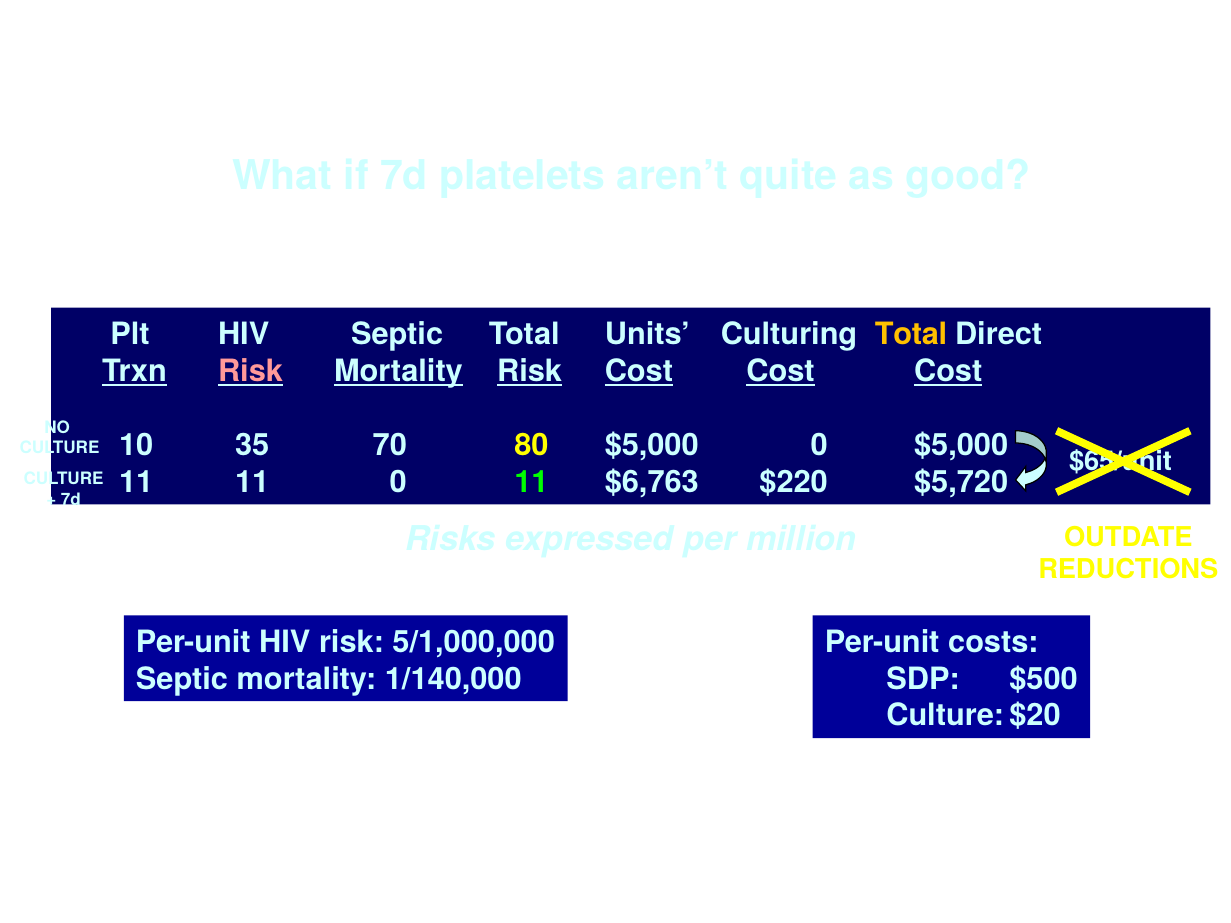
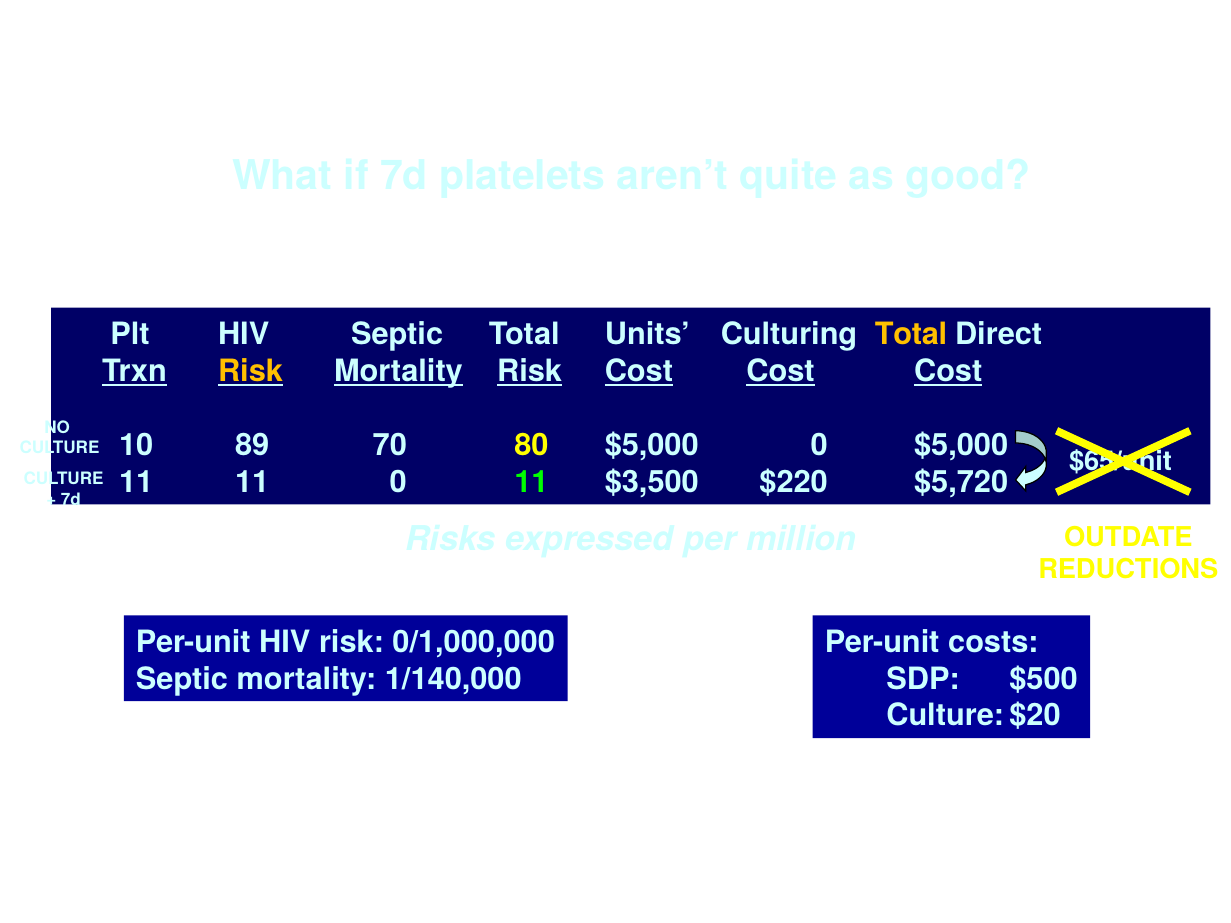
Risk colour: pink -> yellow (250, 371)
35: 35 -> 89 (252, 445)
$6,763: $6,763 -> $3,500 (652, 482)
5/1,000,000: 5/1,000,000 -> 0/1,000,000 (474, 642)
